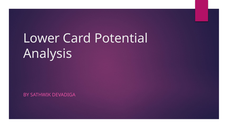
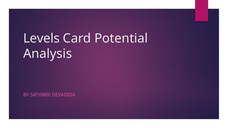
Lower: Lower -> Levels (41, 38)
